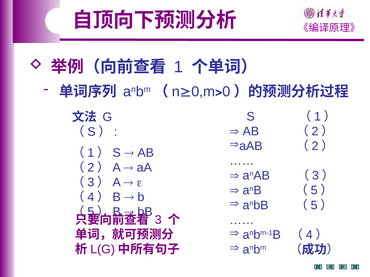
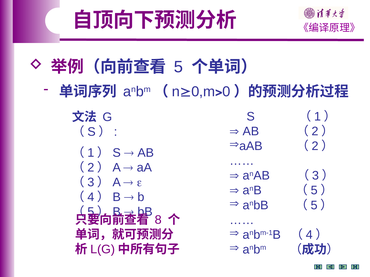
1: 1 -> 5 (178, 67)
3: 3 -> 8 (158, 220)
